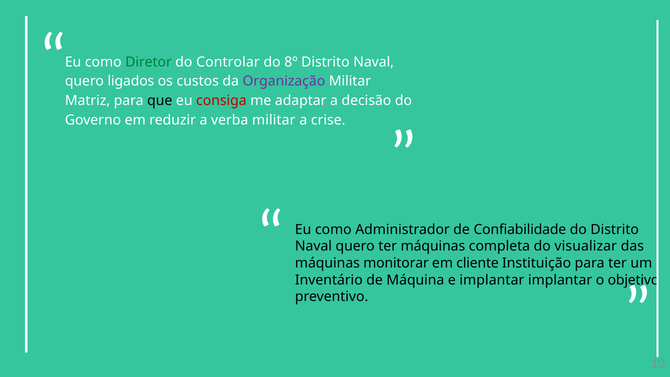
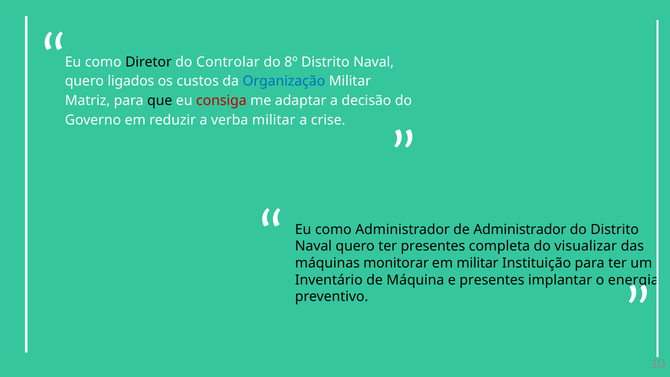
Diretor colour: green -> black (149, 62)
Organização colour: purple -> blue (284, 81)
de Confiabilidade: Confiabilidade -> Administrador (520, 230)
ter máquinas: máquinas -> presentes (433, 246)
em cliente: cliente -> militar (478, 263)
e implantar: implantar -> presentes (492, 280)
objetivo: objetivo -> energia (633, 280)
